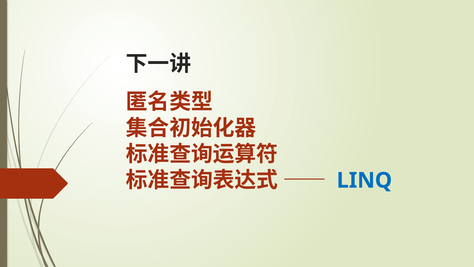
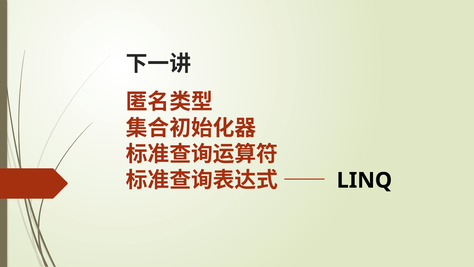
LINQ colour: blue -> black (364, 180)
